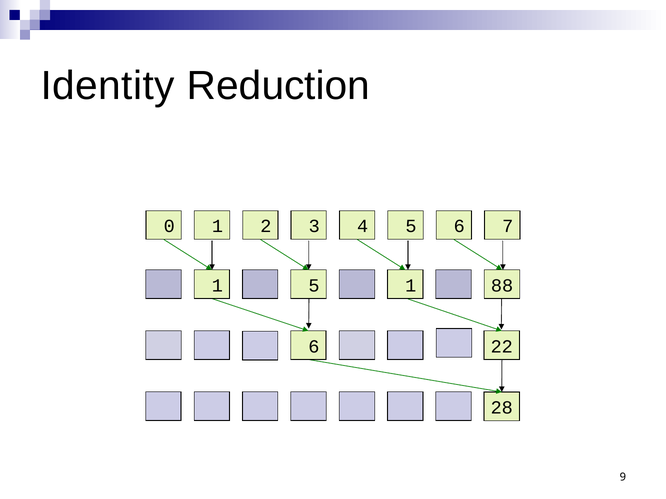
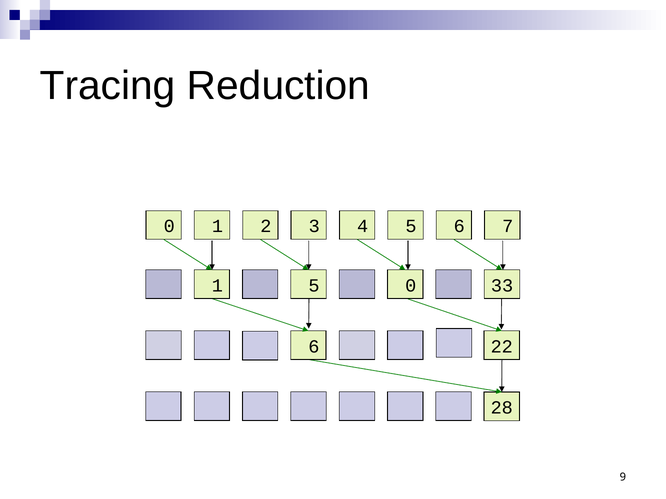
Identity: Identity -> Tracing (108, 86)
1 1: 1 -> 0 (411, 286)
88: 88 -> 33 (502, 286)
